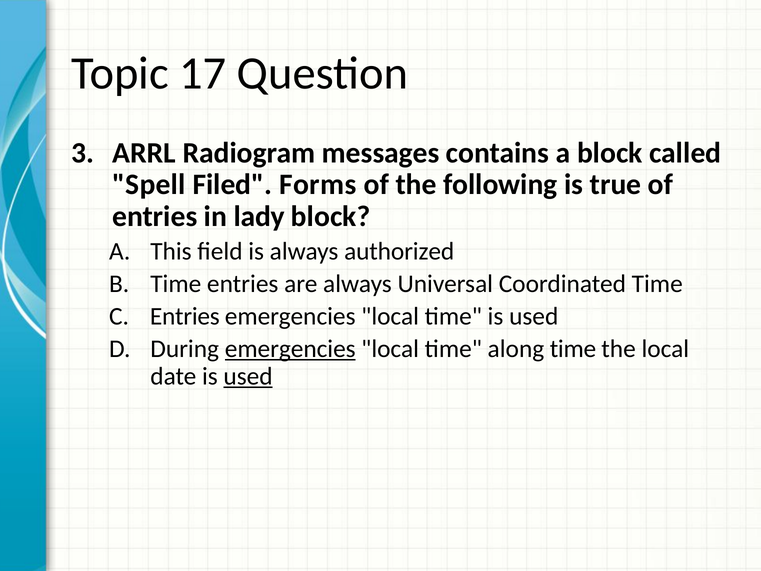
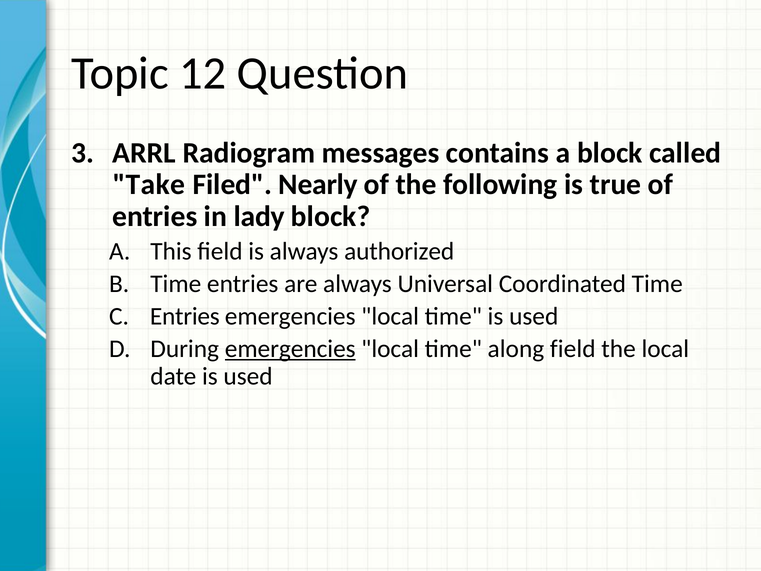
17: 17 -> 12 (203, 73)
Spell: Spell -> Take (149, 185)
Forms: Forms -> Nearly (318, 185)
along time: time -> field (573, 349)
used underline: present -> none (248, 376)
